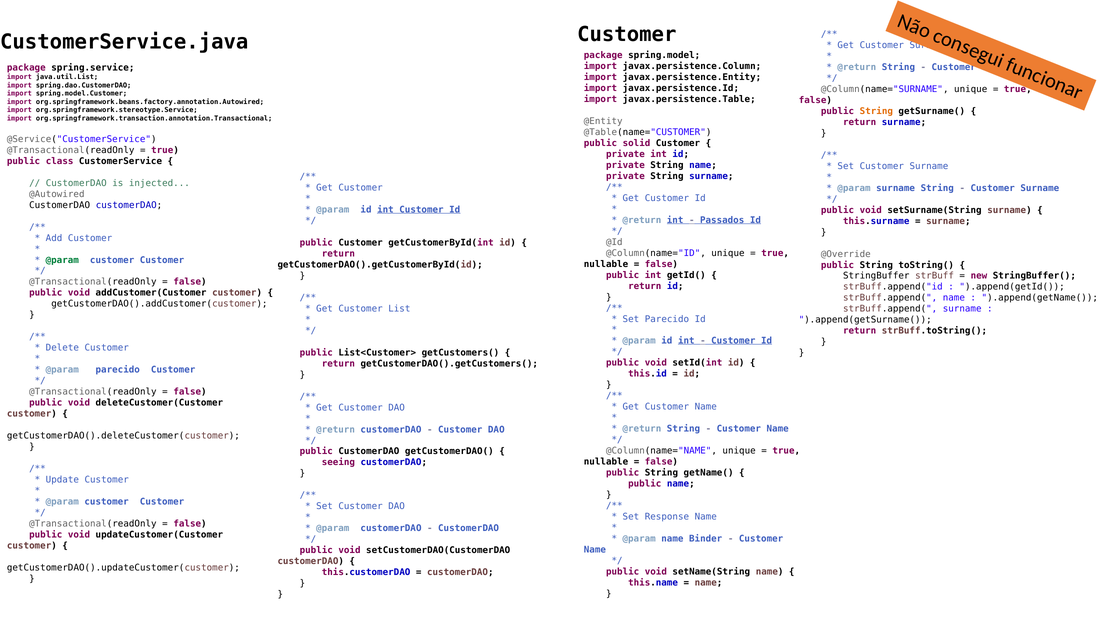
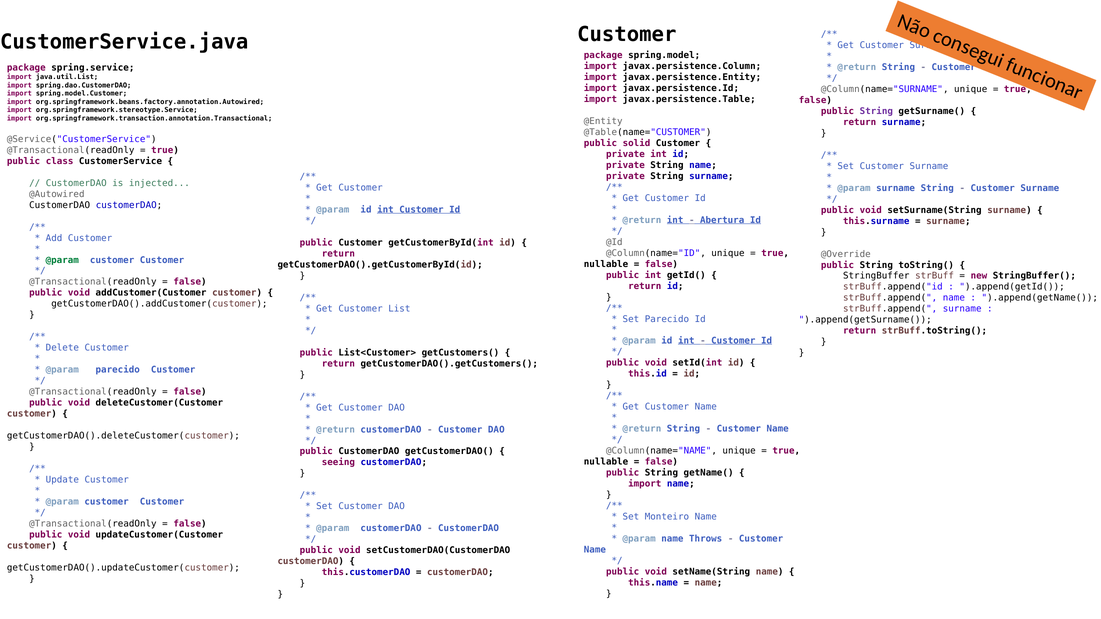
String colour: orange -> purple (876, 111)
Passados: Passados -> Abertura (722, 220)
public: public -> import (645, 484)
Response: Response -> Monteiro (667, 517)
Binder: Binder -> Throws (706, 539)
